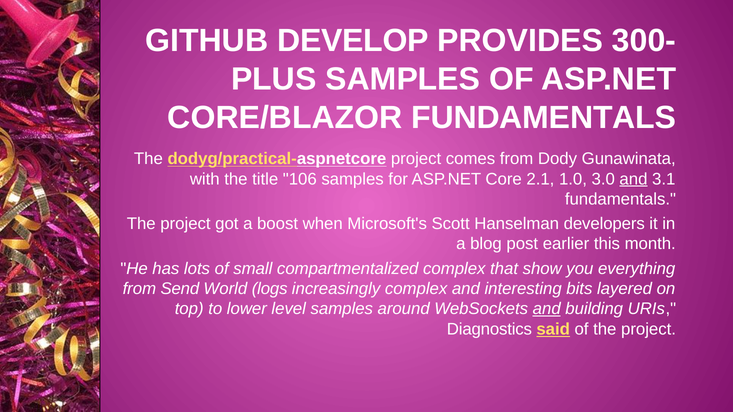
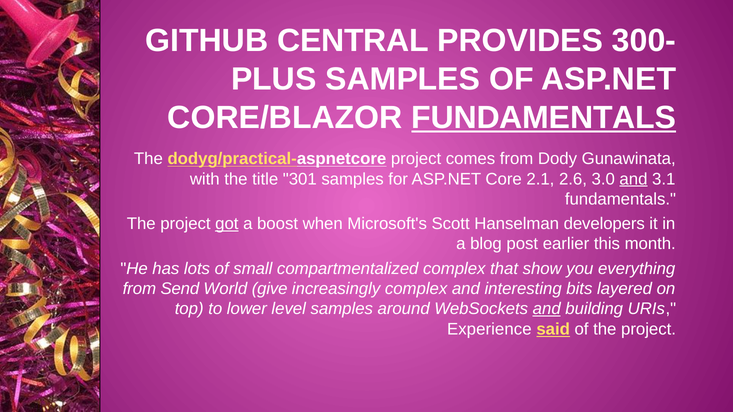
DEVELOP: DEVELOP -> CENTRAL (353, 41)
FUNDAMENTALS underline: none -> present (544, 118)
106: 106 -> 301 (300, 179)
1.0: 1.0 -> 2.6 (573, 179)
got underline: none -> present (227, 224)
logs: logs -> give (270, 289)
Diagnostics: Diagnostics -> Experience (489, 329)
